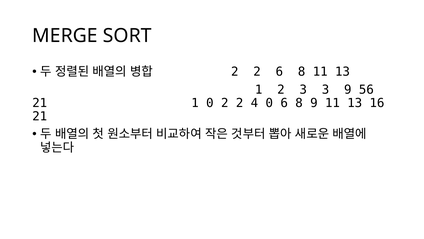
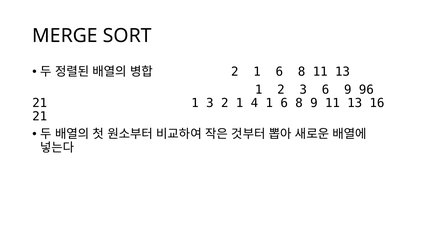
2: 2 -> 1 (257, 72)
3 3: 3 -> 6 (325, 89)
56: 56 -> 96 (366, 89)
1 0: 0 -> 3 (210, 103)
2: 2 -> 1 (240, 103)
4 0: 0 -> 1 (269, 103)
